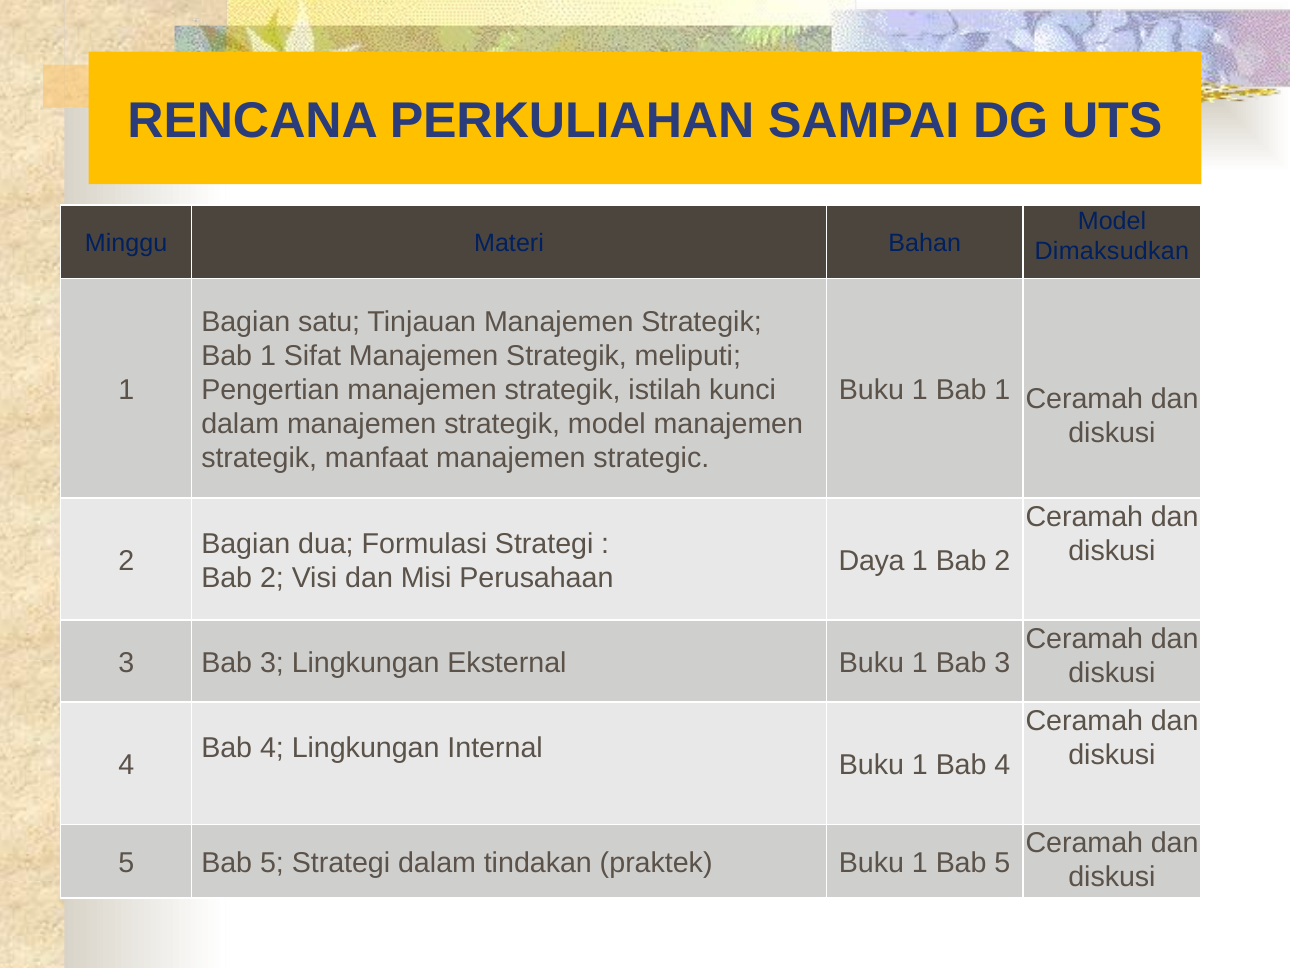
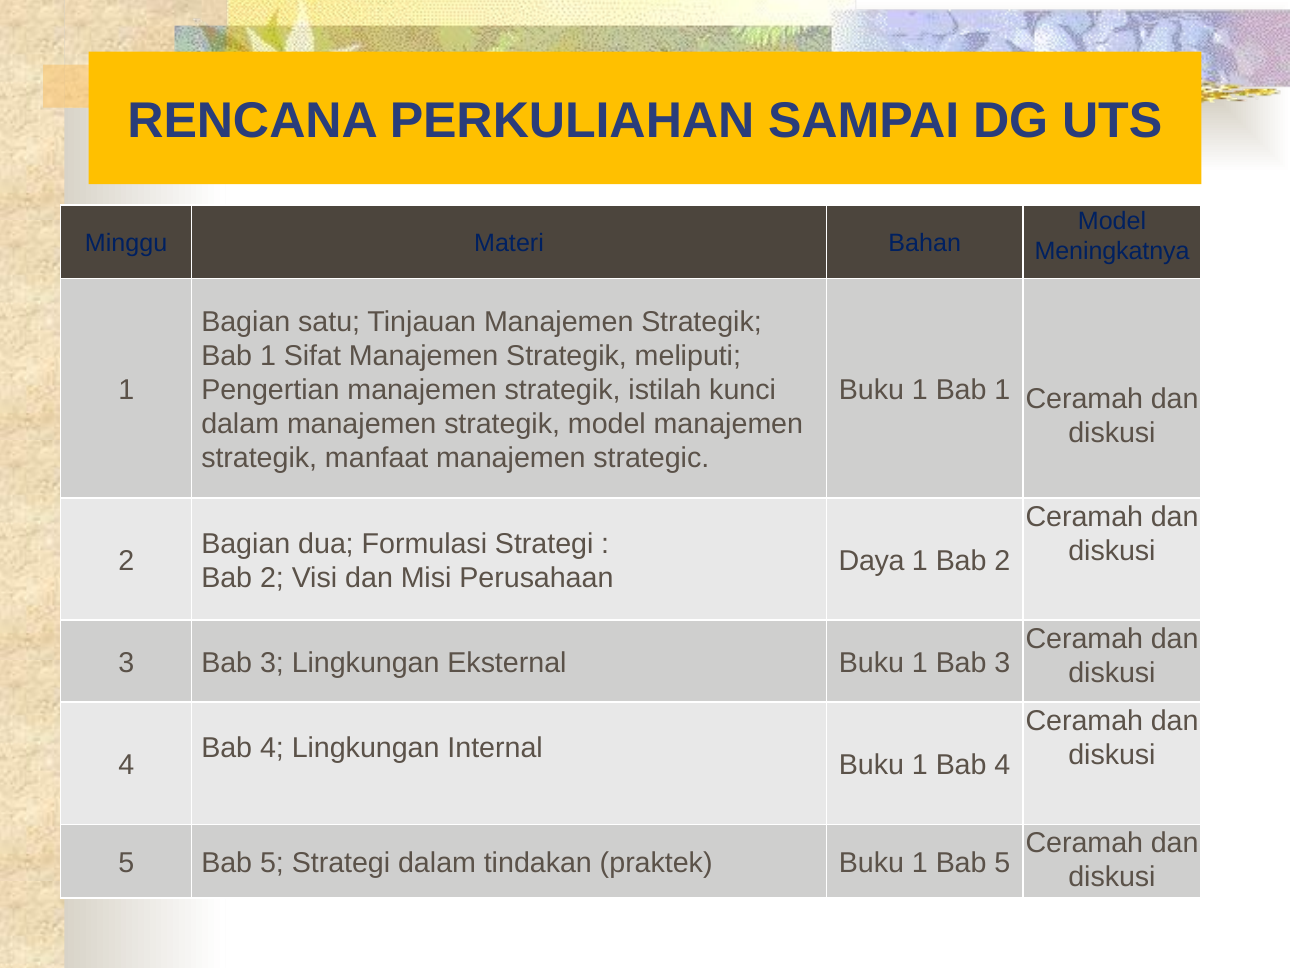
Dimaksudkan: Dimaksudkan -> Meningkatnya (1112, 251)
